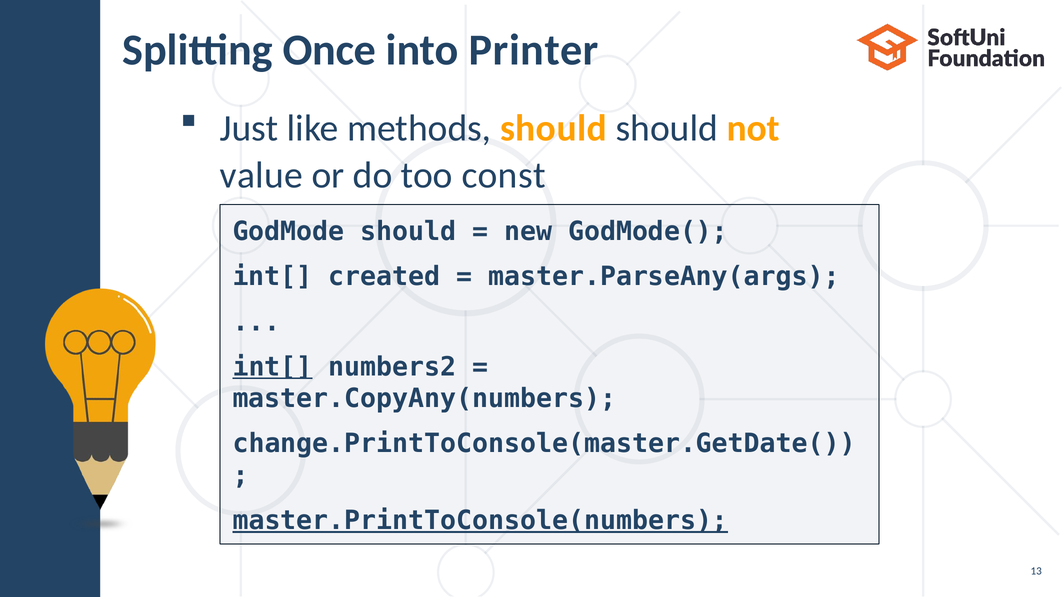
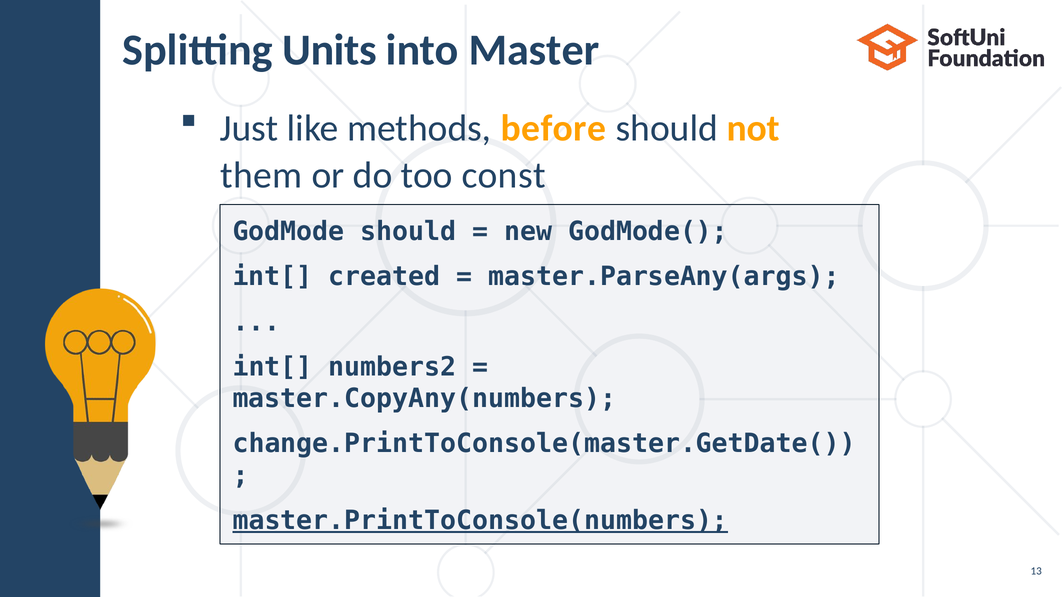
Once: Once -> Units (330, 50)
Printer: Printer -> Master (534, 50)
methods should: should -> before (553, 128)
value: value -> them (261, 176)
int[ underline: present -> none (272, 367)
